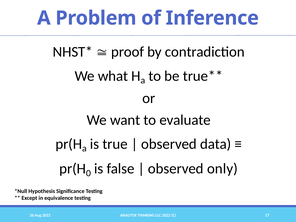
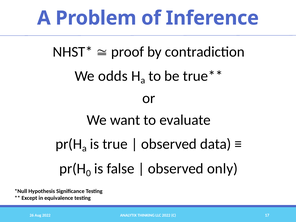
what: what -> odds (113, 76)
